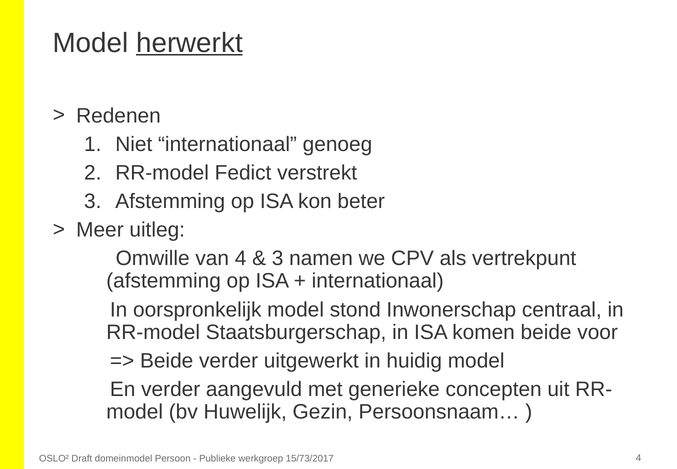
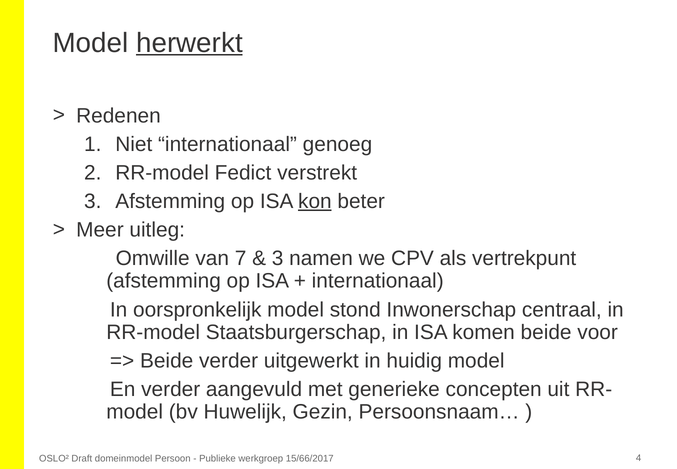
kon underline: none -> present (315, 201)
van 4: 4 -> 7 (241, 258)
15/73/2017: 15/73/2017 -> 15/66/2017 (310, 458)
